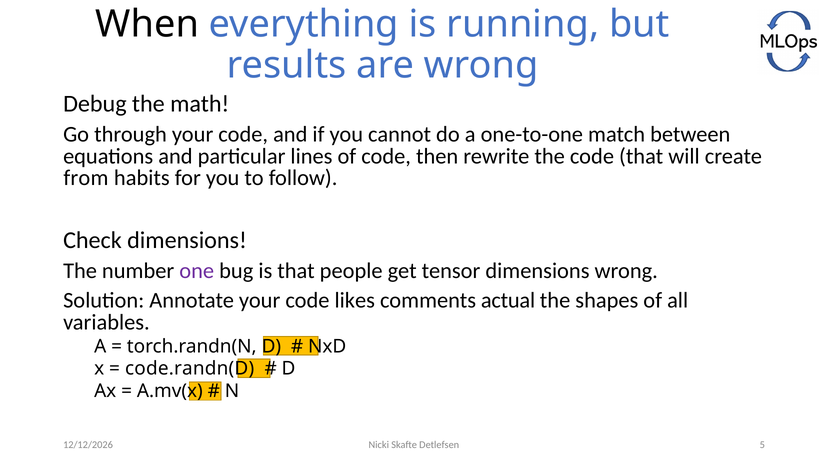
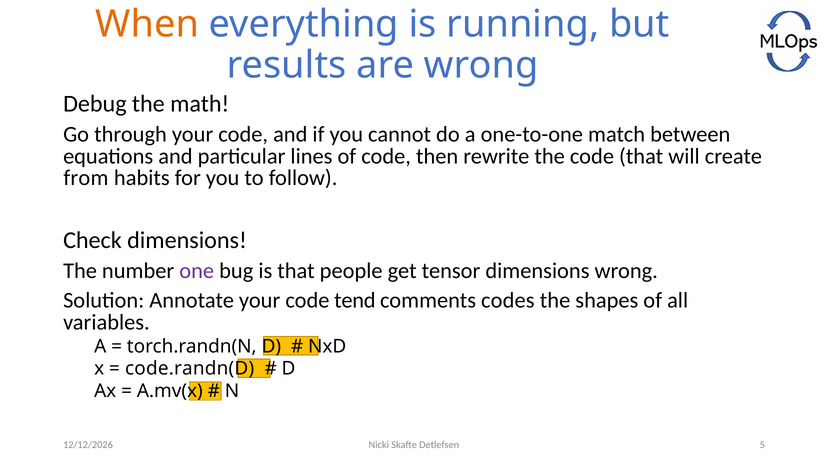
When colour: black -> orange (147, 24)
likes: likes -> tend (355, 300)
actual: actual -> codes (508, 300)
